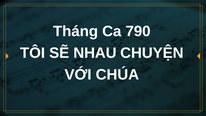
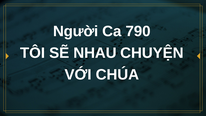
Tháng: Tháng -> Người (76, 31)
